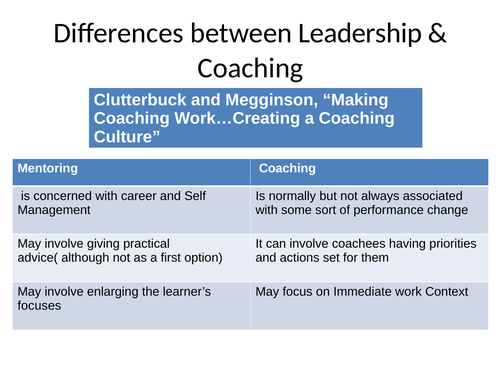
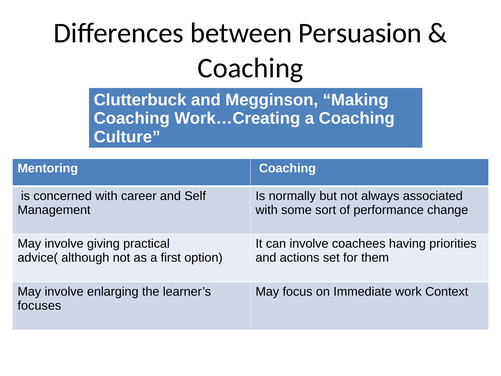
Leadership: Leadership -> Persuasion (360, 33)
